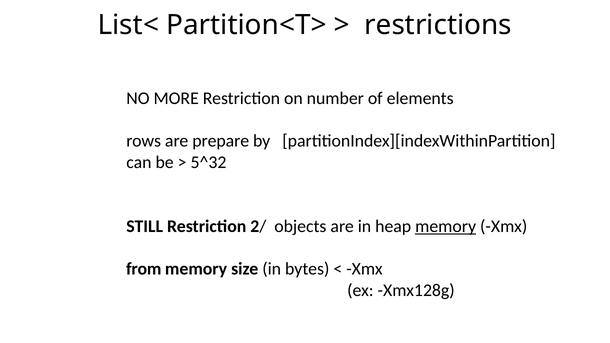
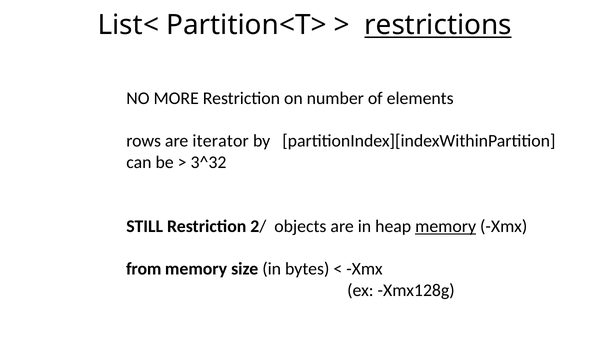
restrictions underline: none -> present (438, 25)
prepare: prepare -> iterator (221, 141)
5^32: 5^32 -> 3^32 (208, 162)
